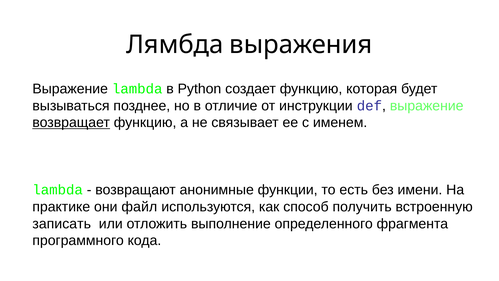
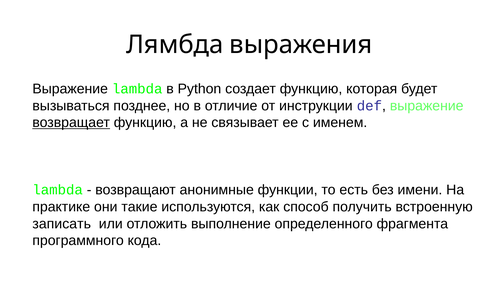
файл: файл -> такие (139, 207)
